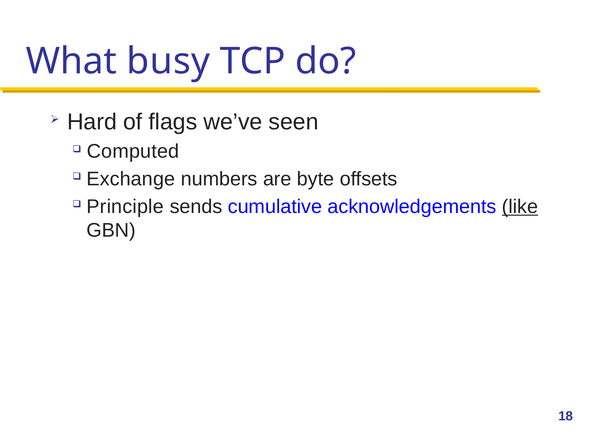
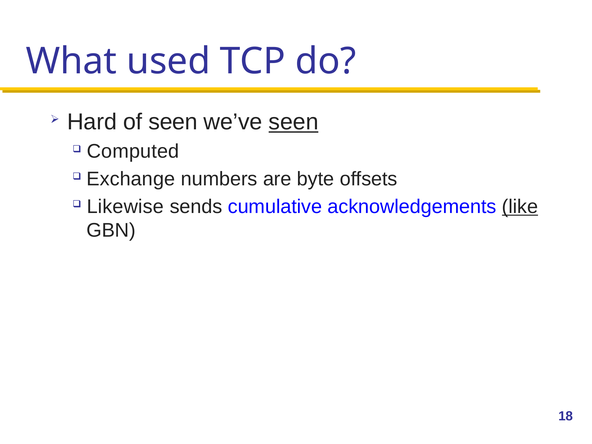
busy: busy -> used (169, 61)
of flags: flags -> seen (173, 122)
seen underline: none -> present (294, 122)
Principle: Principle -> Likewise (125, 207)
